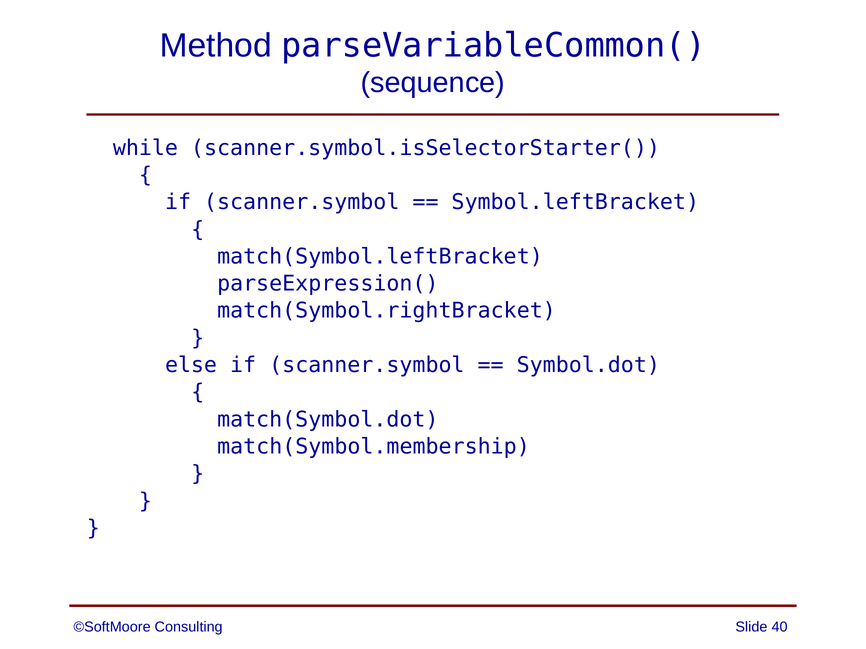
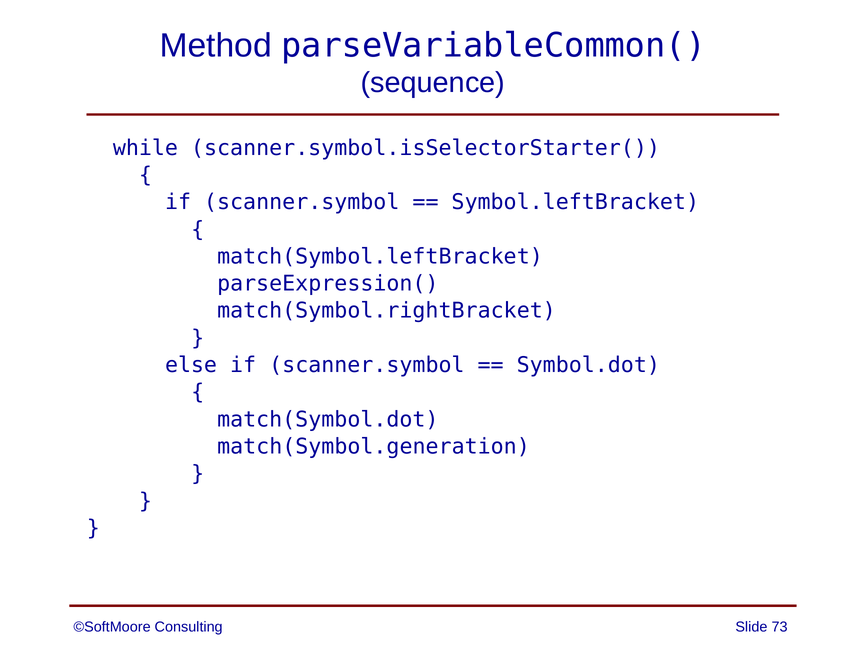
match(Symbol.membership: match(Symbol.membership -> match(Symbol.generation (373, 447)
40: 40 -> 73 (780, 627)
